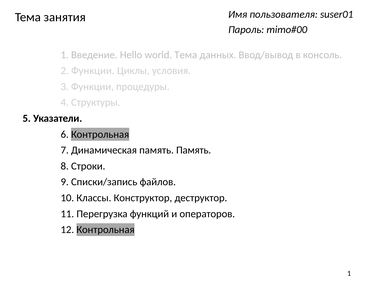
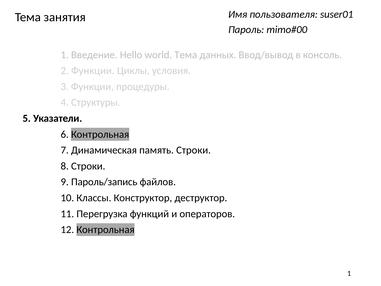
память Память: Память -> Строки (194, 150)
Списки/запись: Списки/запись -> Пароль/запись (104, 182)
